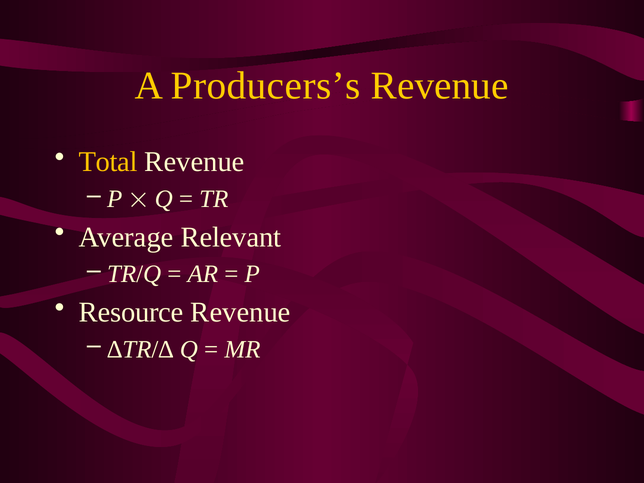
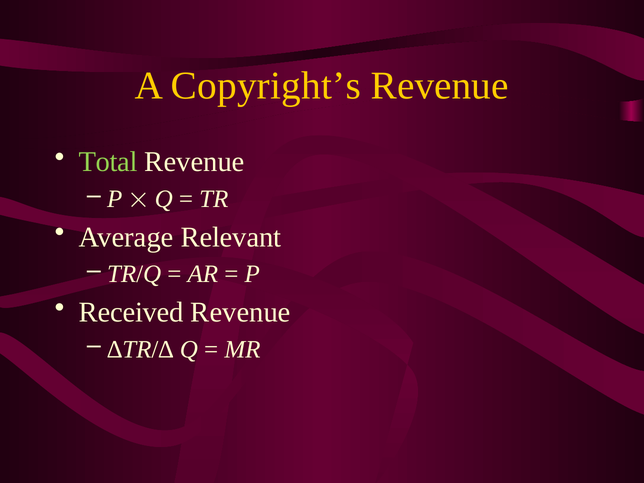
Producers’s: Producers’s -> Copyright’s (266, 86)
Total colour: yellow -> light green (108, 162)
Resource: Resource -> Received (131, 312)
